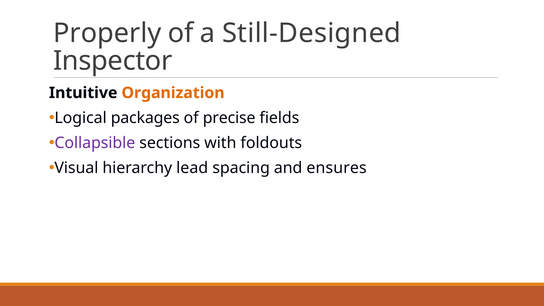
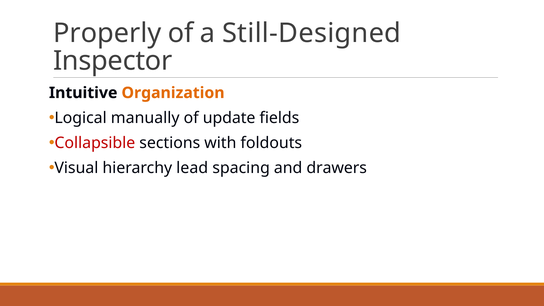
packages: packages -> manually (145, 118)
precise: precise -> update (229, 118)
Collapsible colour: purple -> red (95, 143)
ensures: ensures -> drawers (337, 168)
